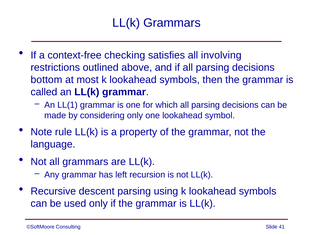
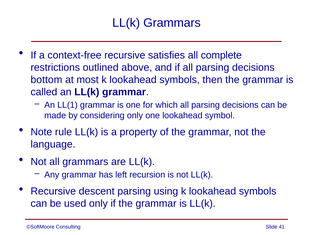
context-free checking: checking -> recursive (125, 55)
involving: involving -> complete (221, 55)
